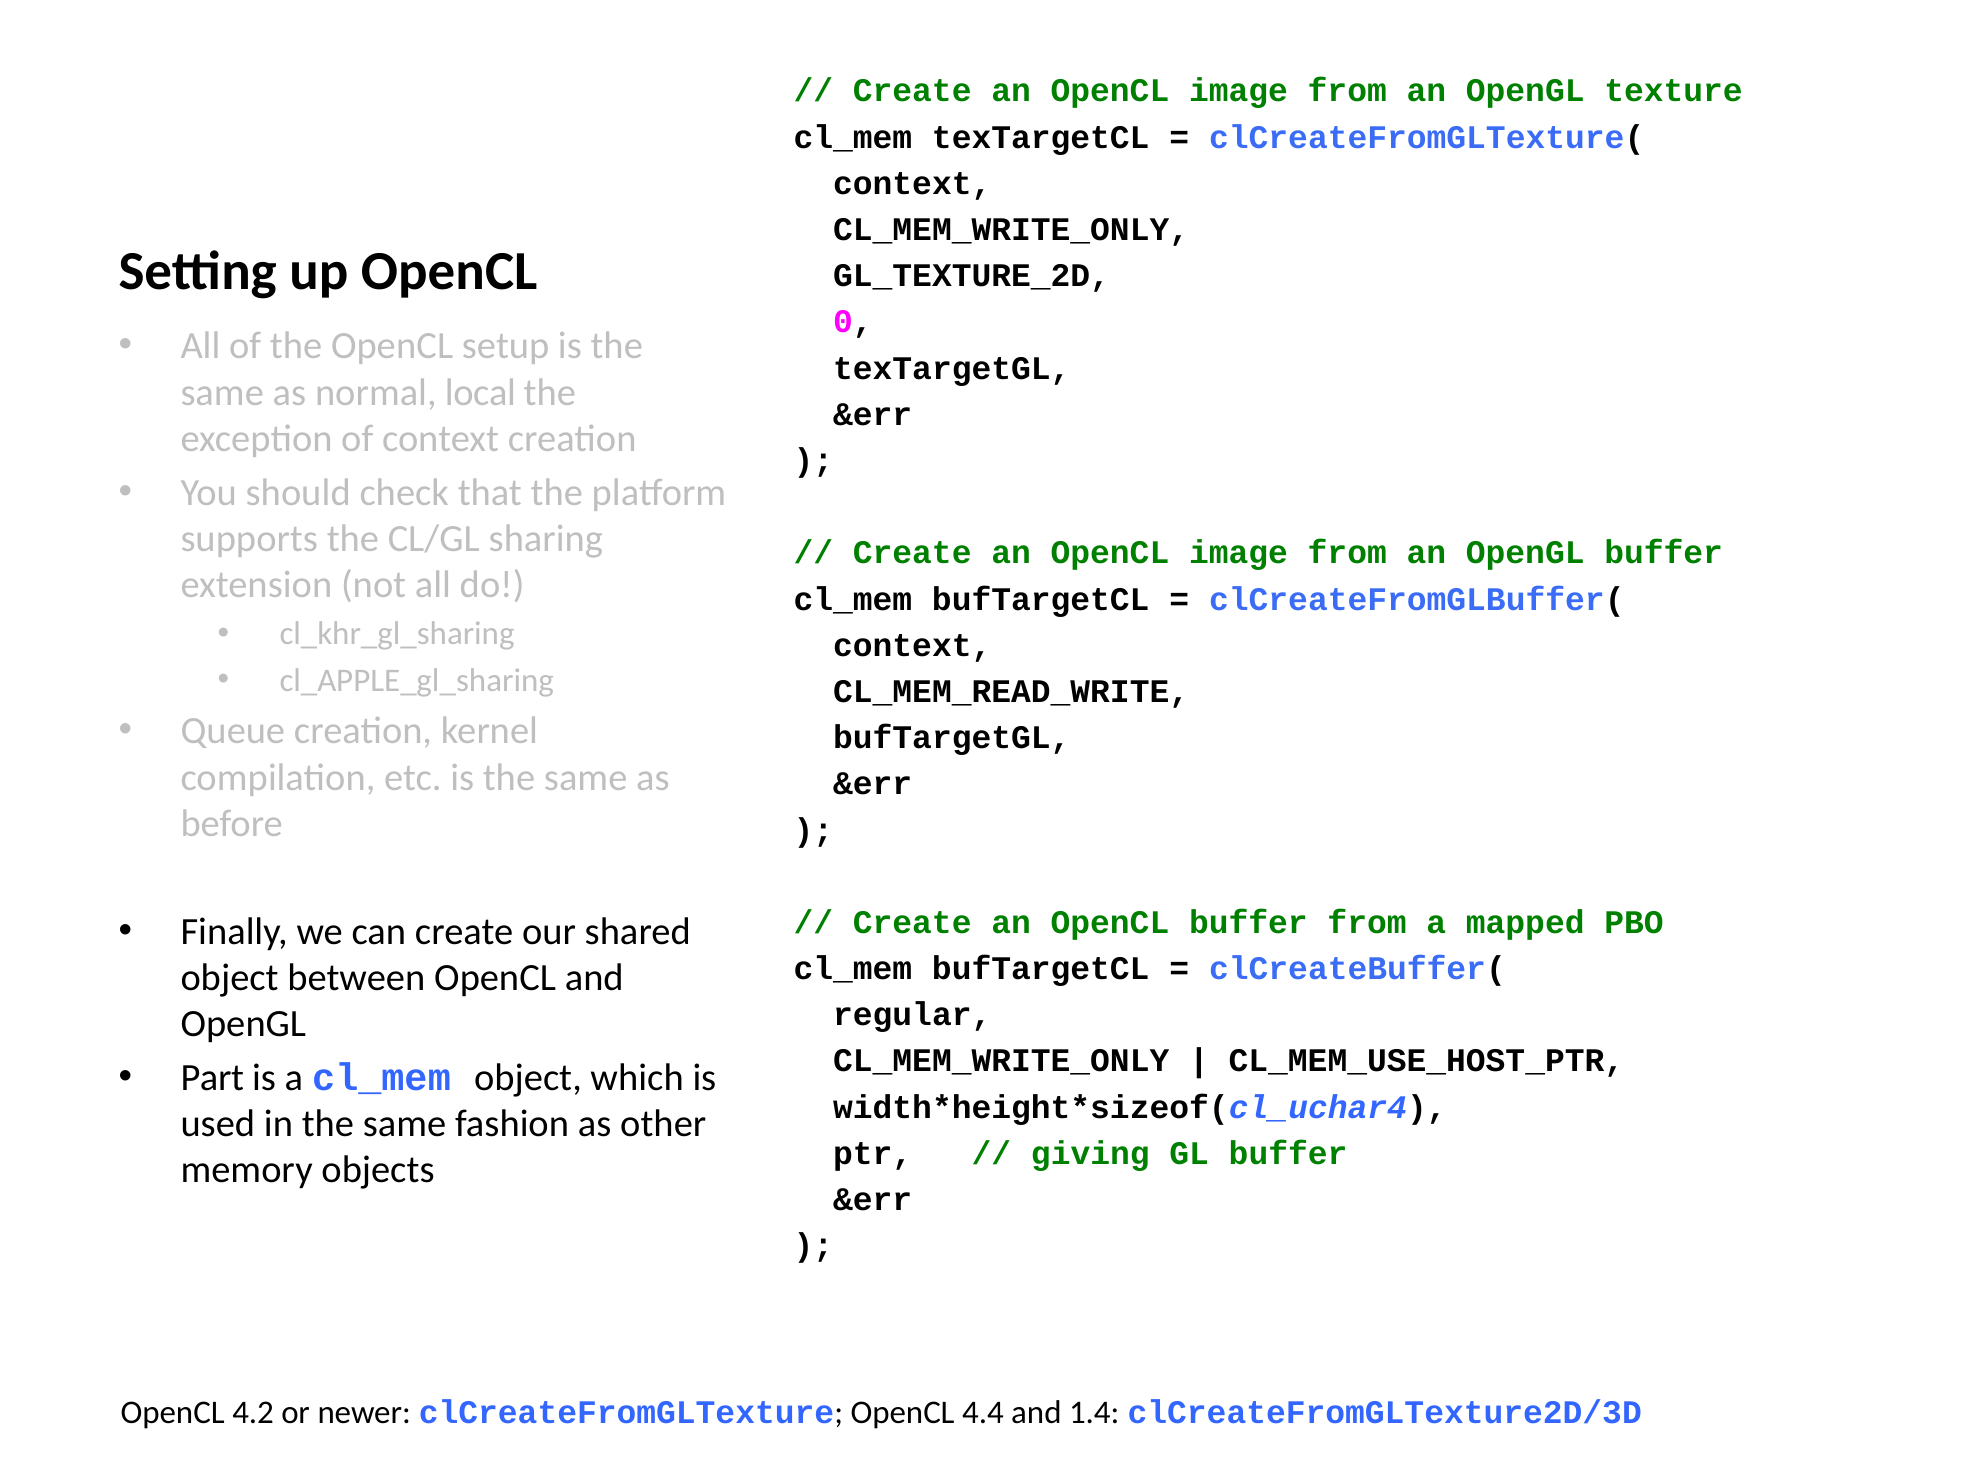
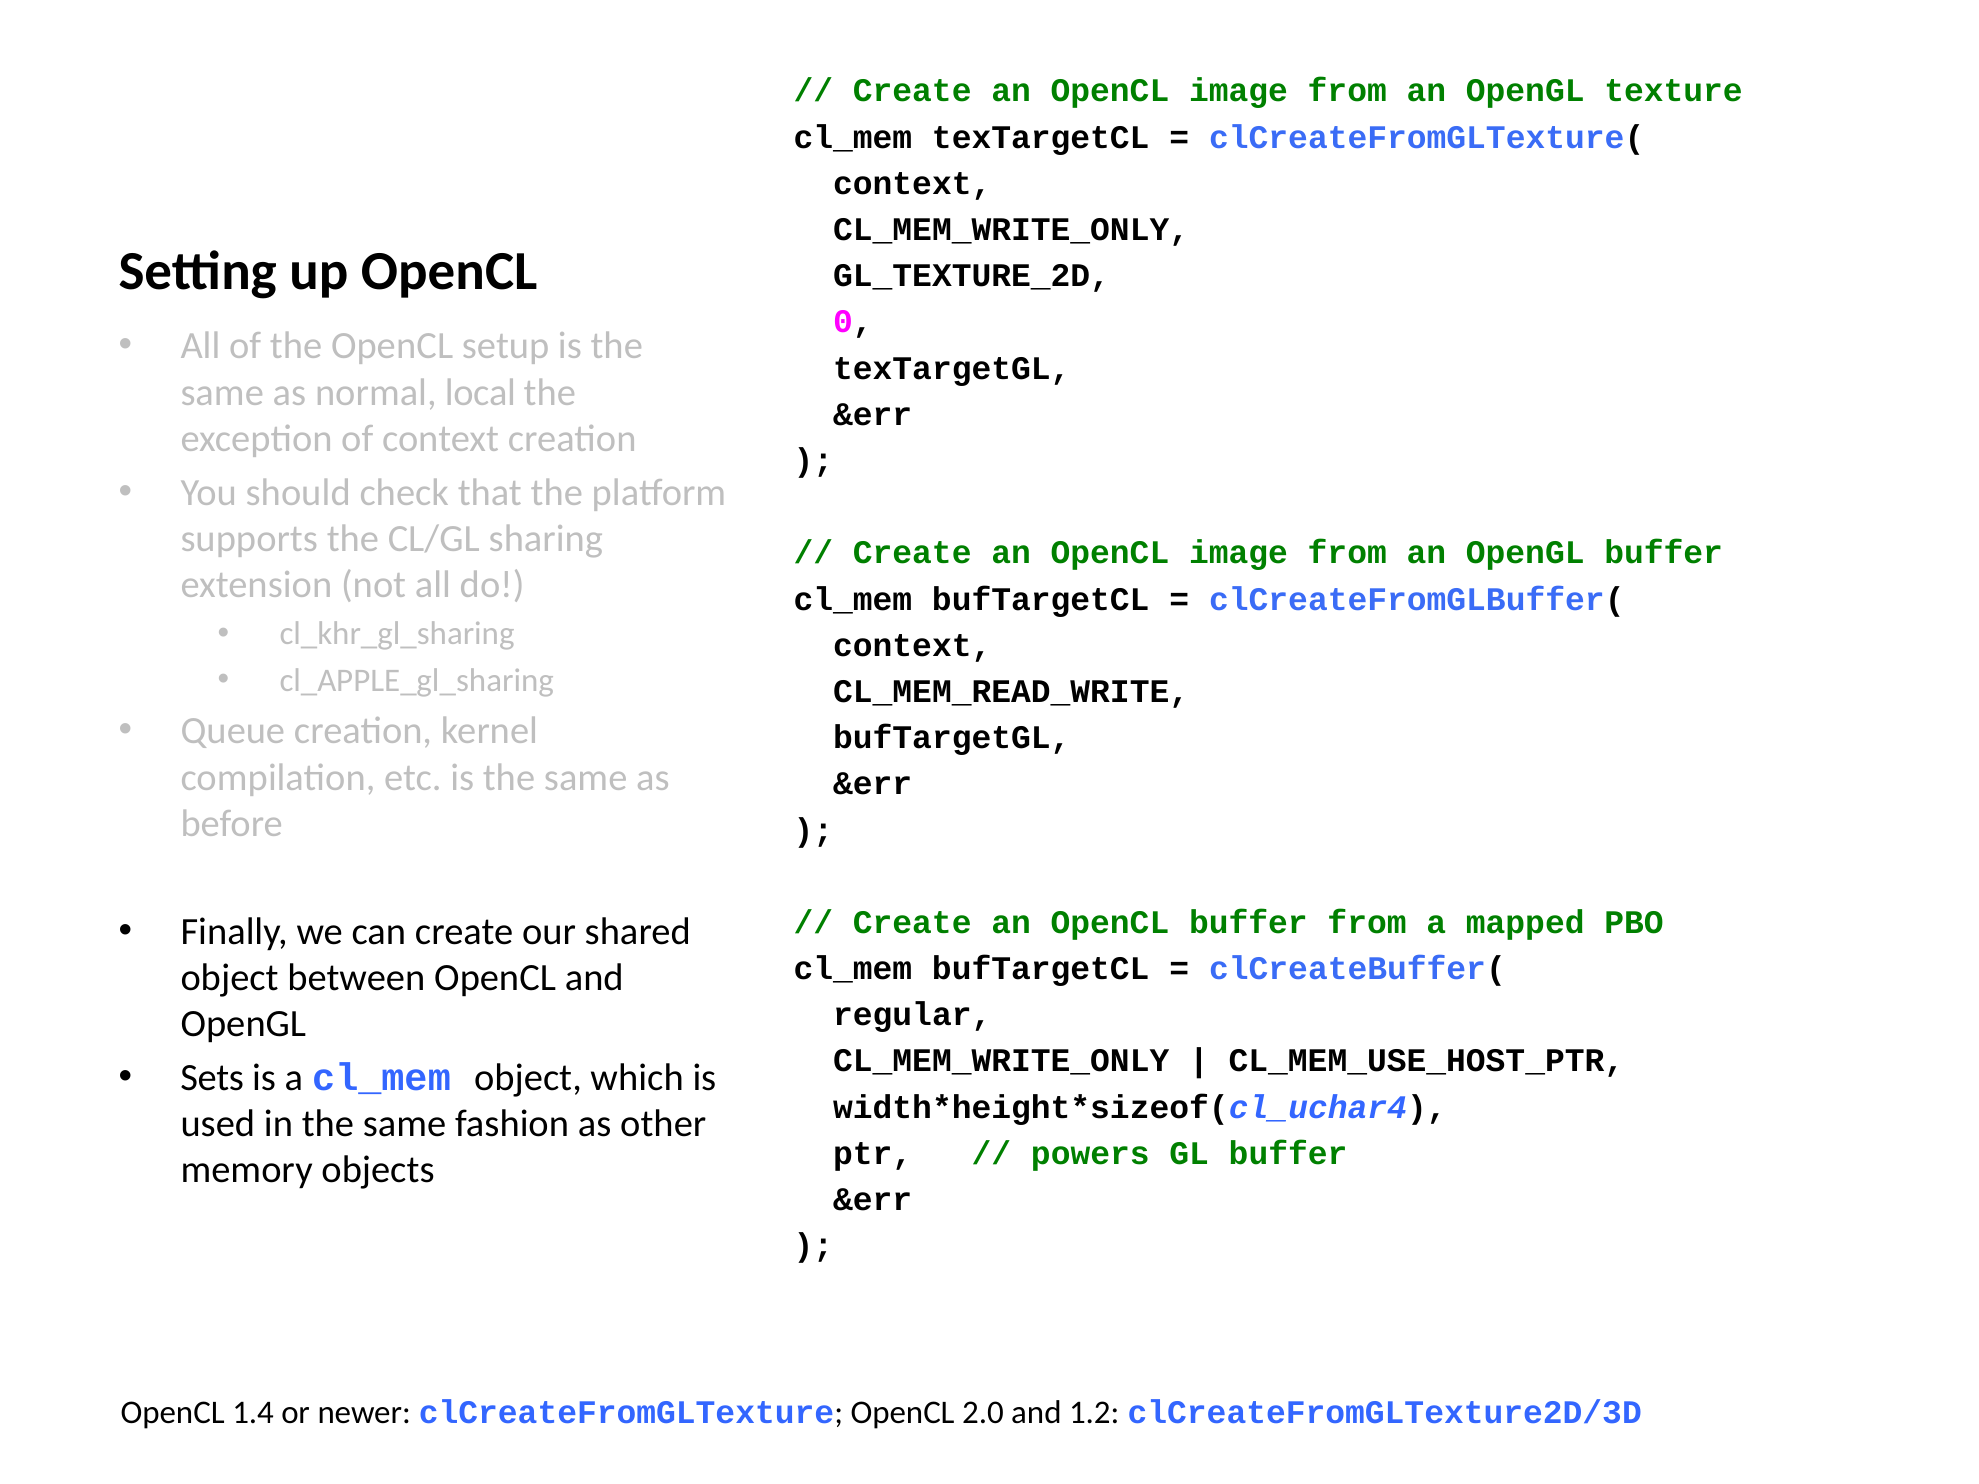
Part: Part -> Sets (212, 1078)
giving: giving -> powers (1090, 1154)
4.2: 4.2 -> 1.4 (253, 1413)
4.4: 4.4 -> 2.0 (983, 1413)
1.4: 1.4 -> 1.2 (1094, 1413)
